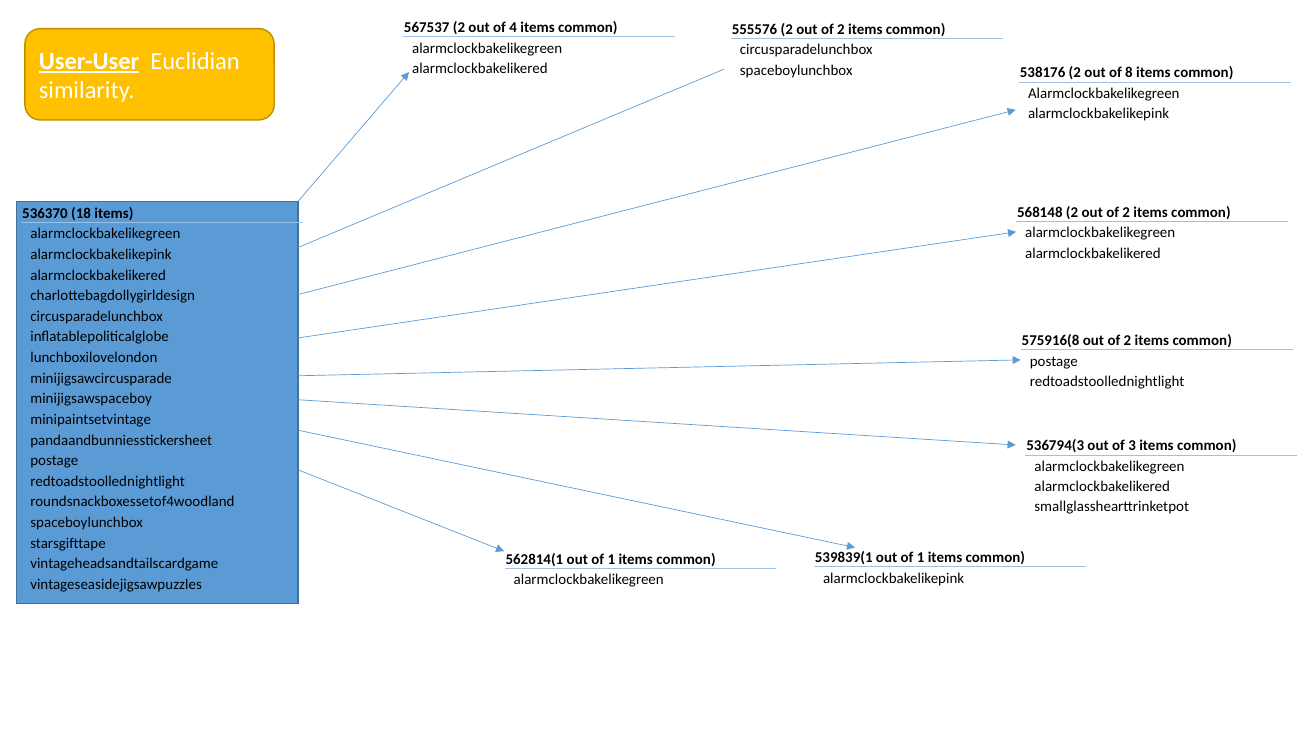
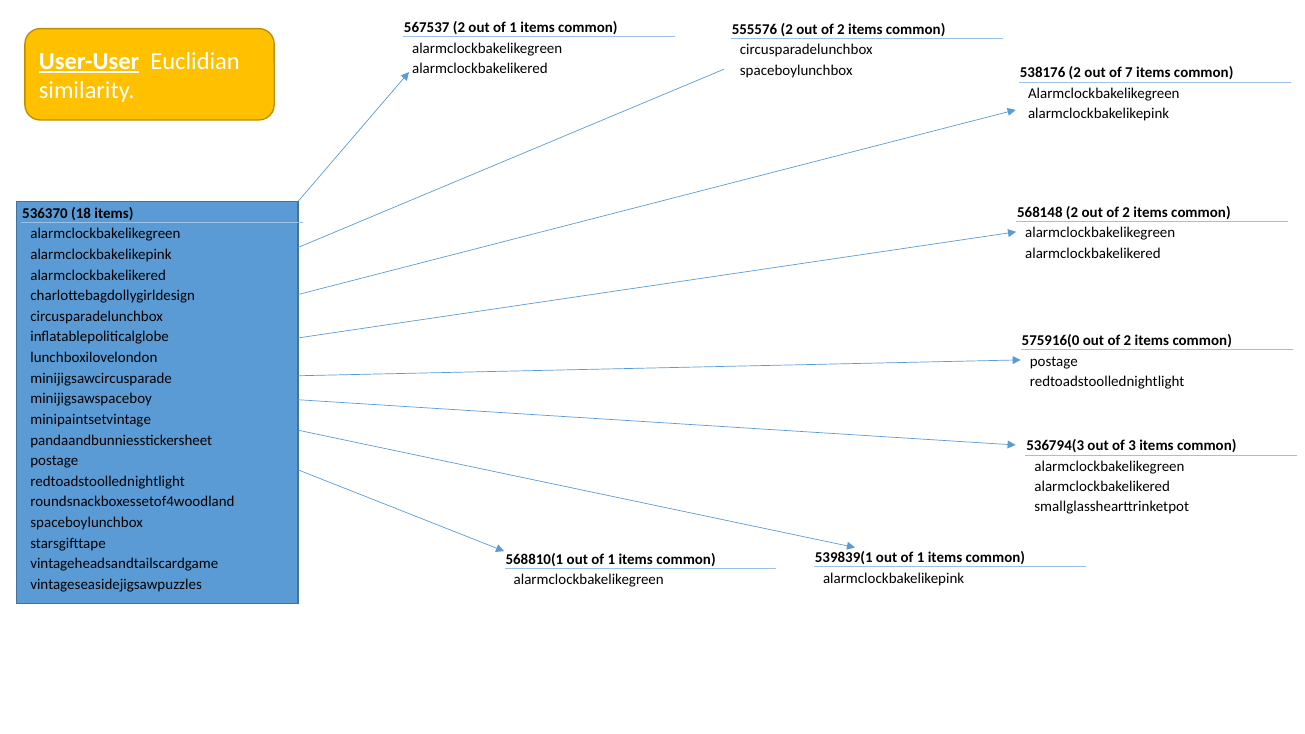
2 out of 4: 4 -> 1 (513, 28)
8: 8 -> 7 (1129, 73)
575916(8: 575916(8 -> 575916(0 (1051, 341)
562814(1: 562814(1 -> 568810(1 (534, 560)
